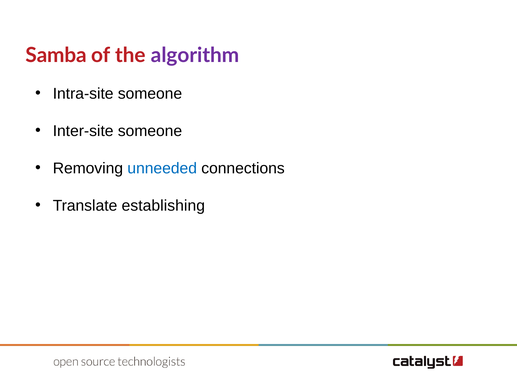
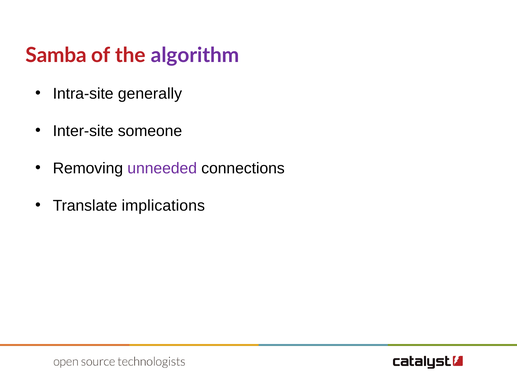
Intra-site someone: someone -> generally (150, 94)
unneeded colour: blue -> purple (162, 169)
establishing: establishing -> implications (163, 206)
